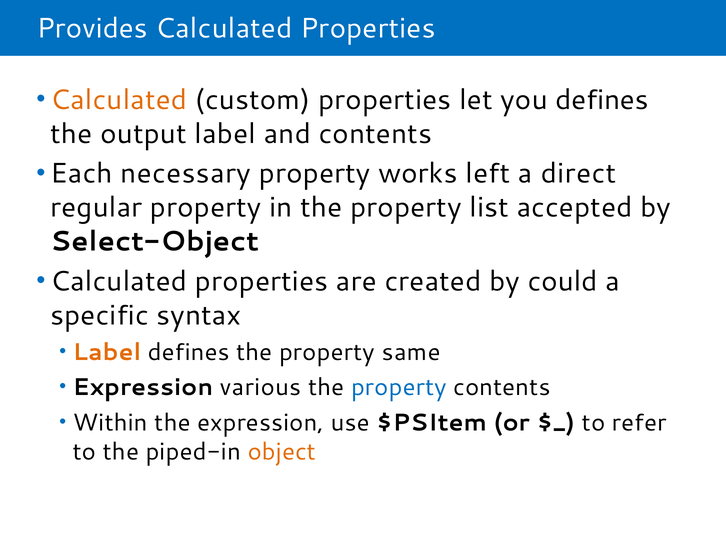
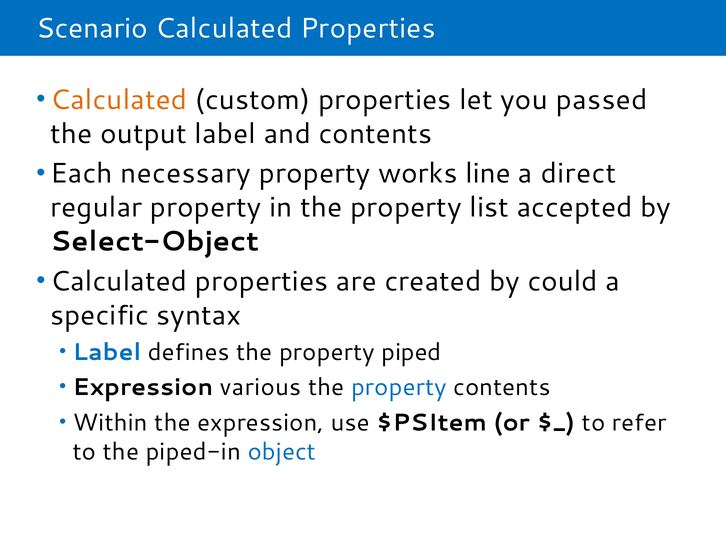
Provides: Provides -> Scenario (92, 29)
you defines: defines -> passed (602, 100)
left: left -> line (488, 174)
Label colour: orange -> blue (107, 353)
same: same -> piped (411, 353)
object colour: orange -> blue (282, 452)
